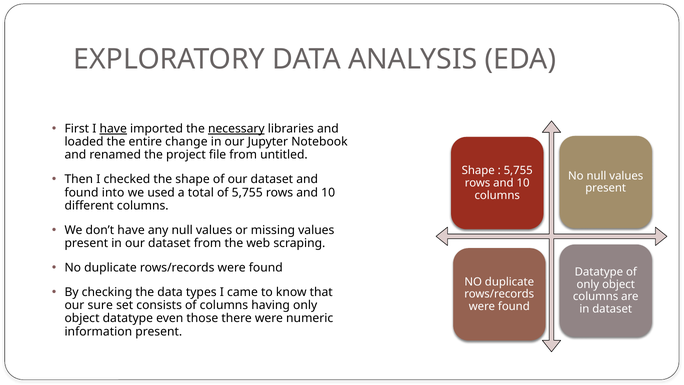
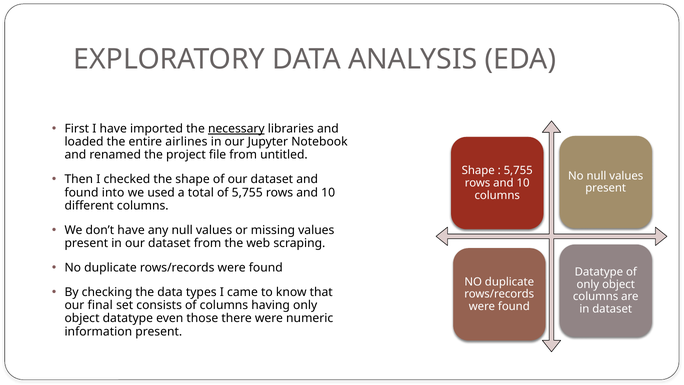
have underline: present -> none (113, 129)
change: change -> airlines (186, 142)
sure: sure -> final (100, 305)
